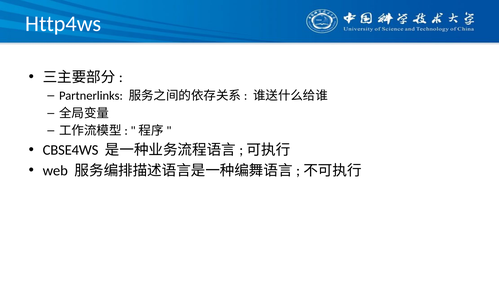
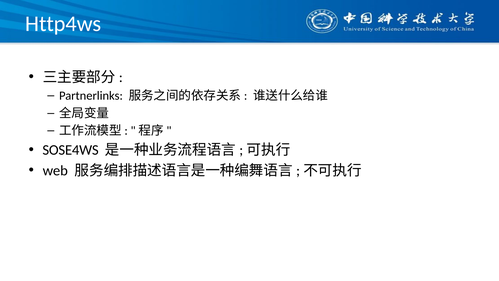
CBSE4WS: CBSE4WS -> SOSE4WS (71, 150)
